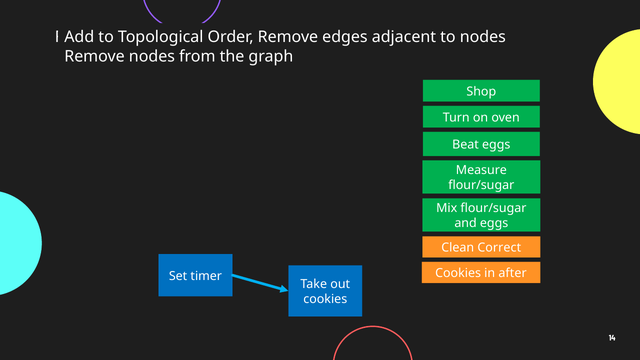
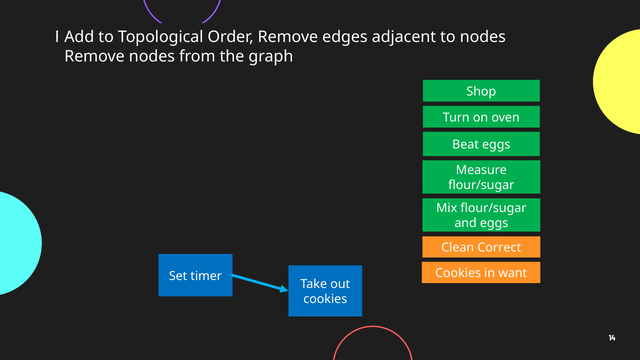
after: after -> want (513, 273)
